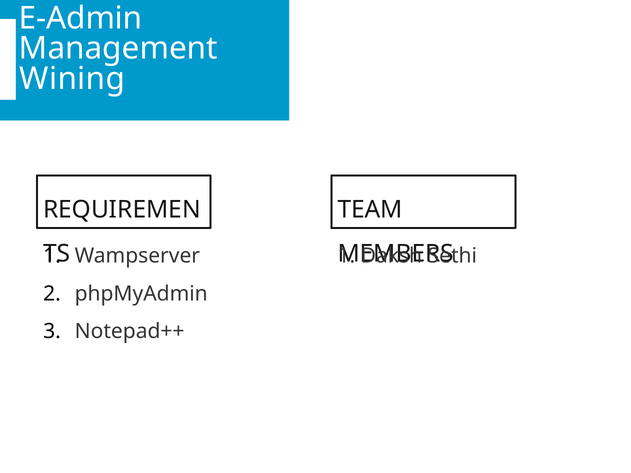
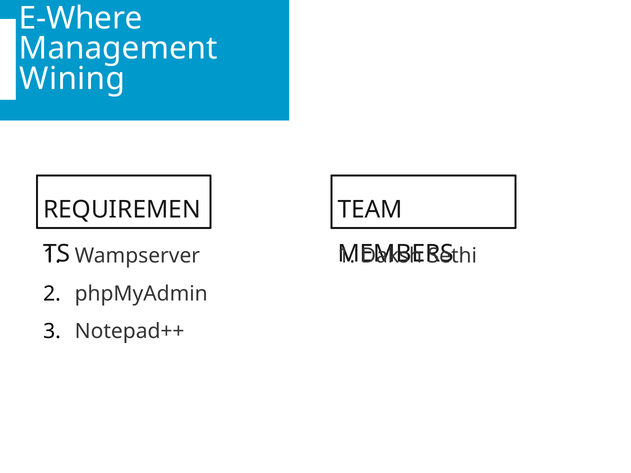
E-Admin: E-Admin -> E-Where (81, 18)
